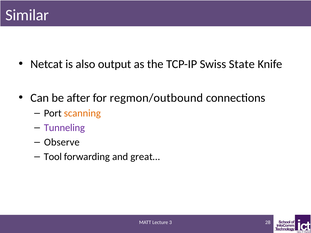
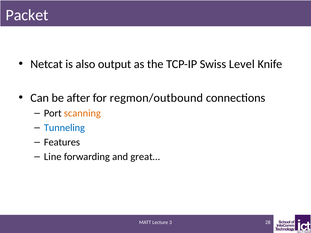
Similar: Similar -> Packet (27, 15)
State: State -> Level (242, 64)
Tunneling colour: purple -> blue (64, 128)
Observe: Observe -> Features (62, 142)
Tool: Tool -> Line (53, 157)
